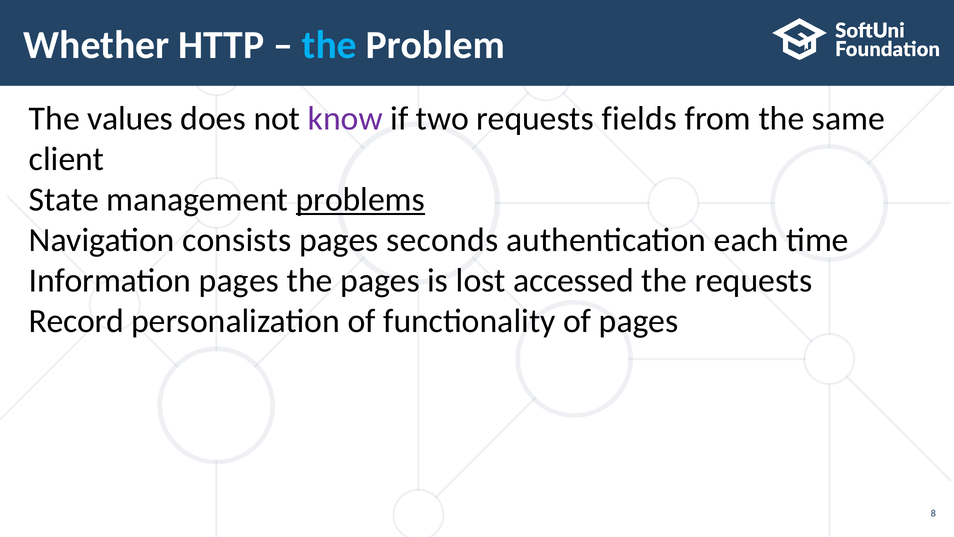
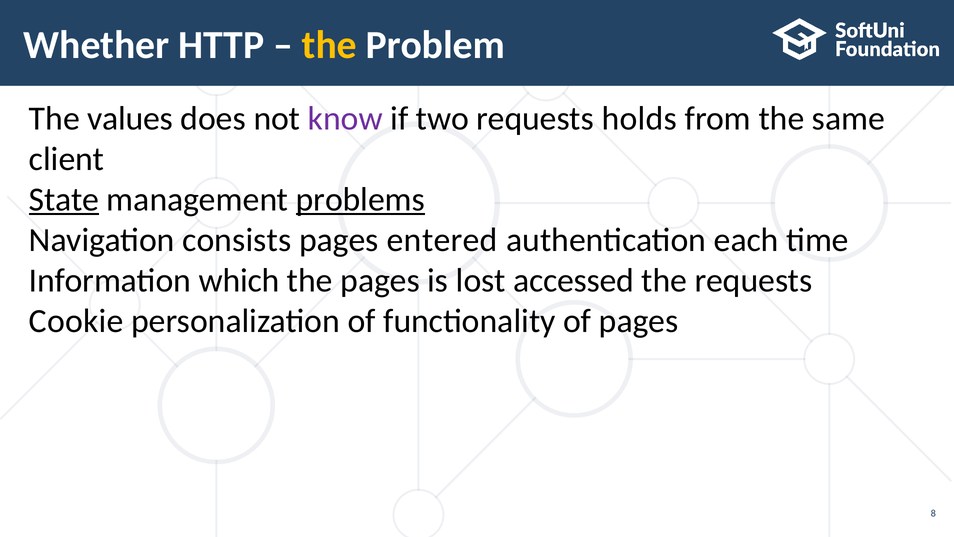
the colour: light blue -> yellow (329, 45)
fields: fields -> holds (639, 118)
State underline: none -> present (64, 199)
seconds: seconds -> entered (442, 240)
Information pages: pages -> which (239, 280)
Record: Record -> Cookie (76, 321)
